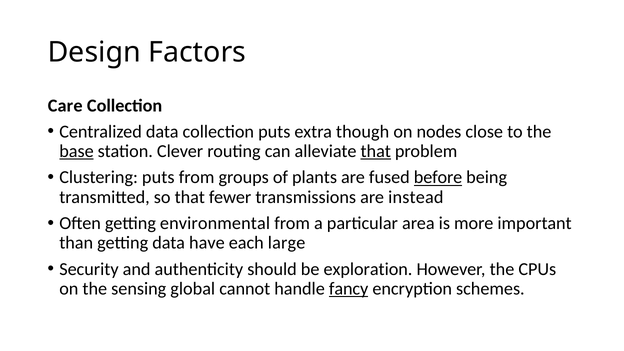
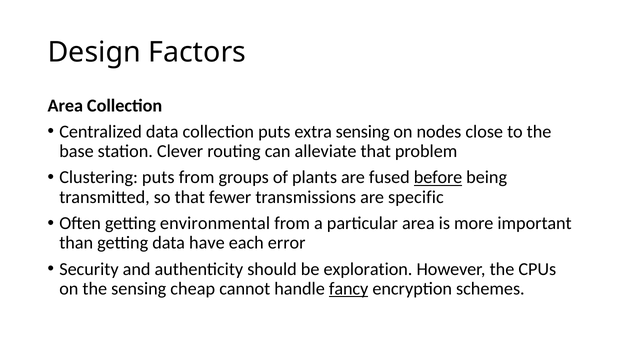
Care: Care -> Area (65, 106)
extra though: though -> sensing (363, 132)
base underline: present -> none (76, 151)
that underline: present -> none (376, 151)
instead: instead -> specific (416, 197)
large: large -> error (287, 243)
global: global -> cheap (193, 289)
